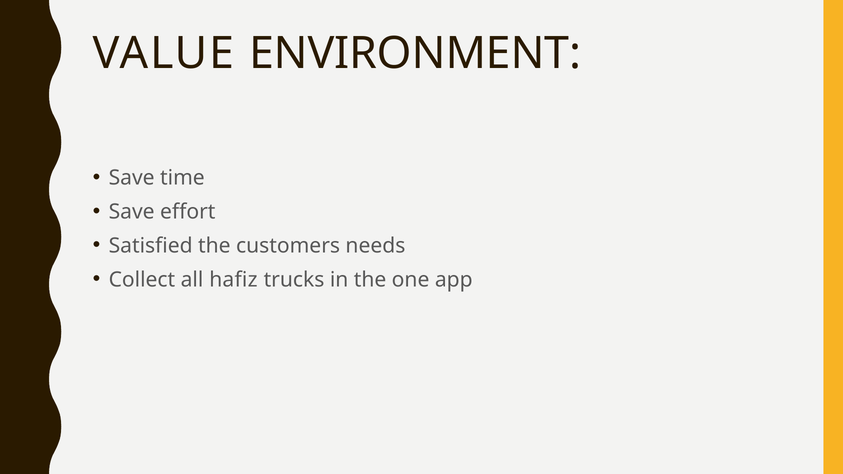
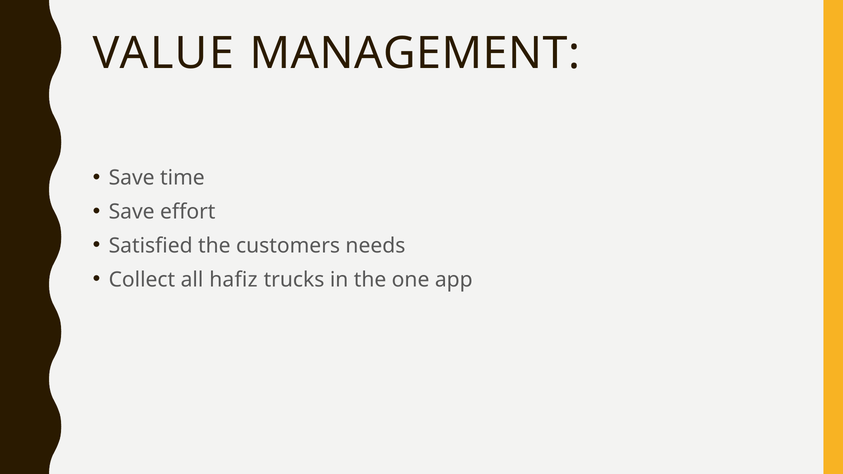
ENVIRONMENT: ENVIRONMENT -> MANAGEMENT (415, 53)
